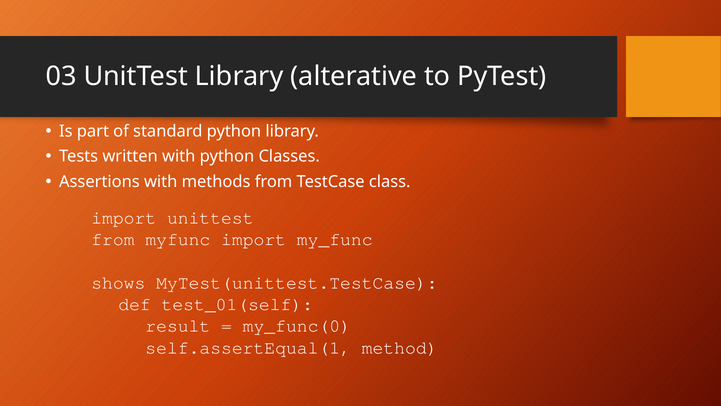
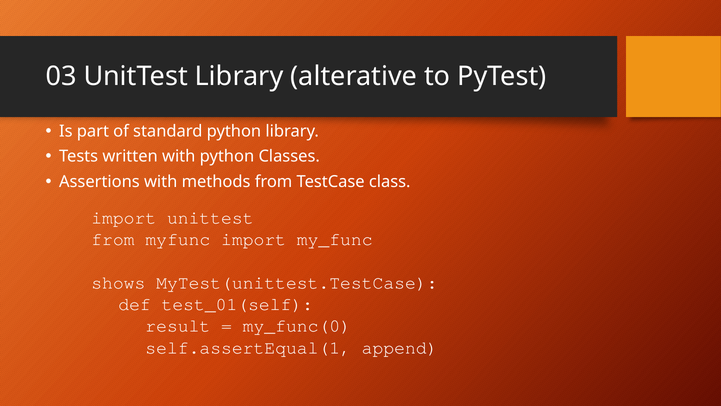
method: method -> append (400, 347)
